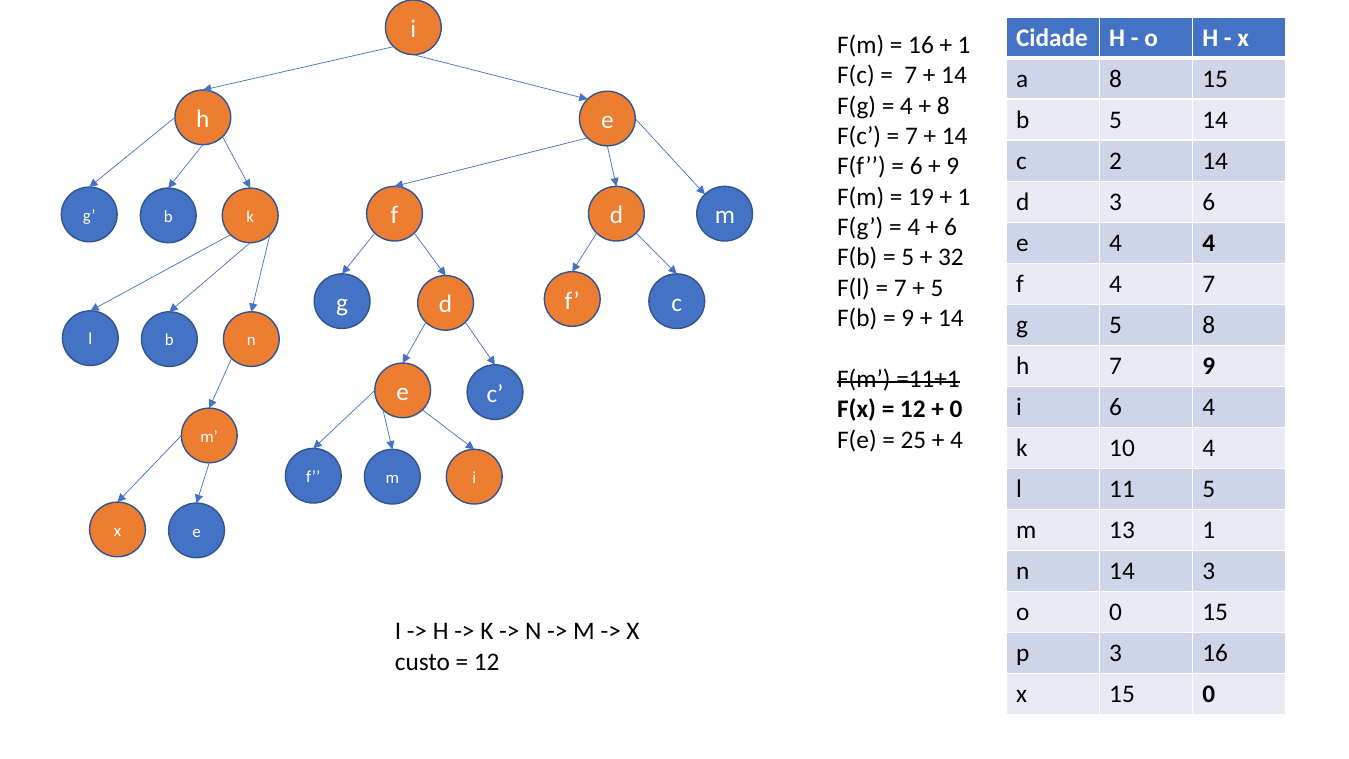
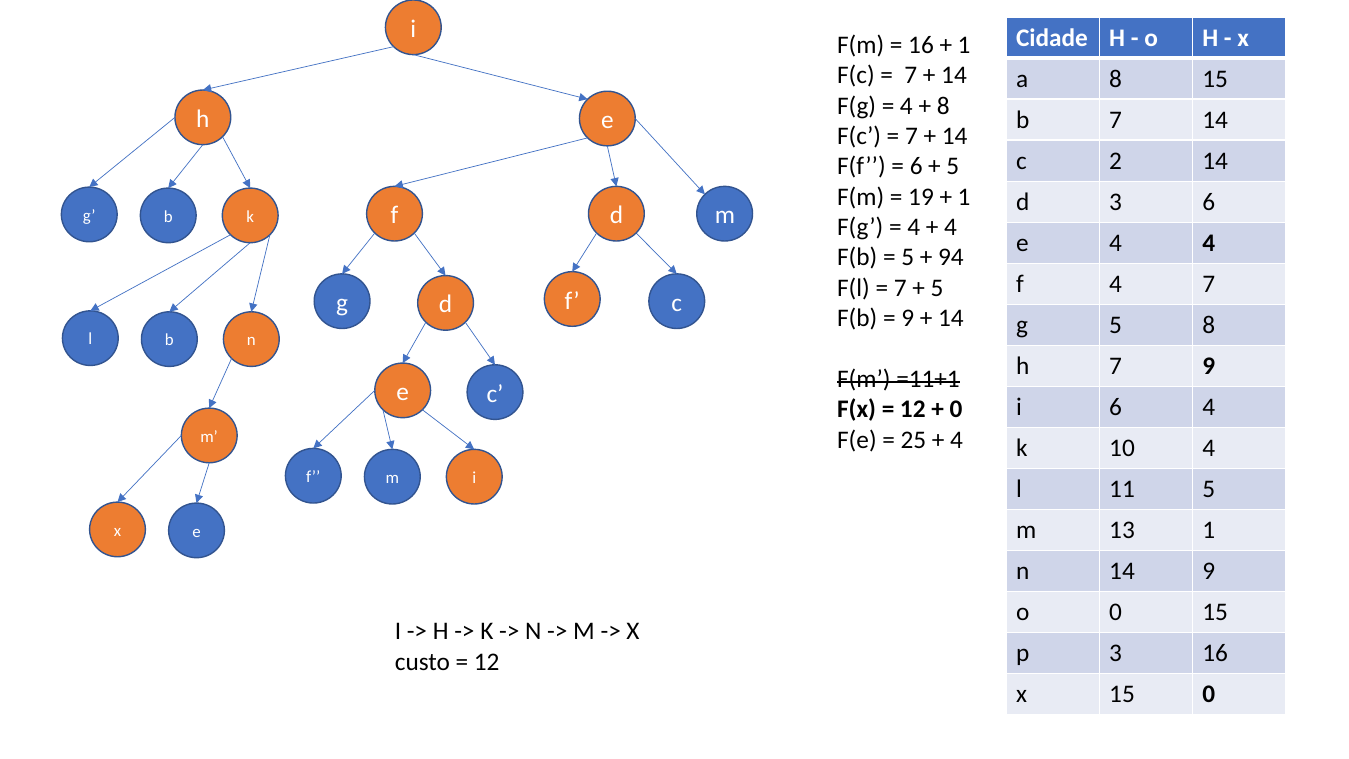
b 5: 5 -> 7 (1116, 120)
9: 9 -> 5 (953, 166)
6: 6 -> 4 (950, 227)
32: 32 -> 94 (951, 257)
14 3: 3 -> 9 (1209, 571)
